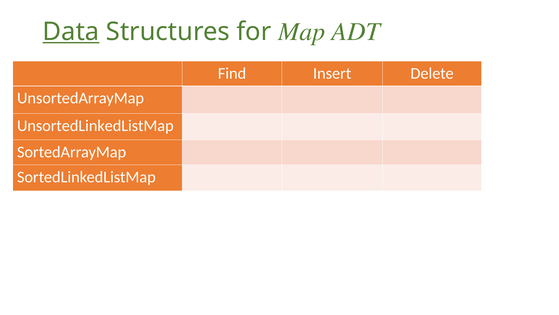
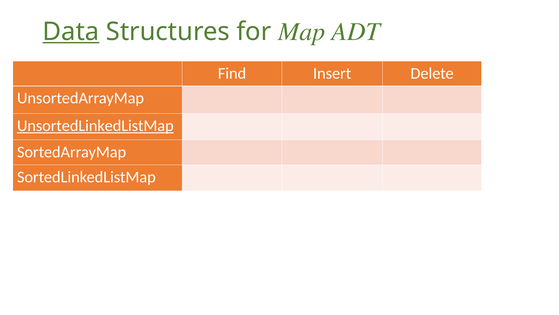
UnsortedLinkedListMap underline: none -> present (95, 126)
